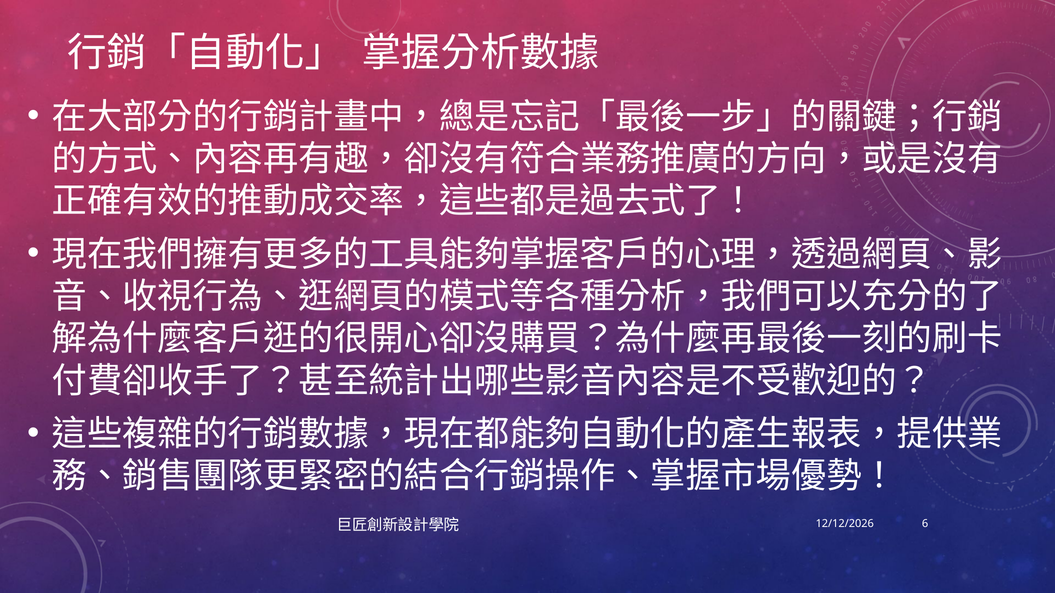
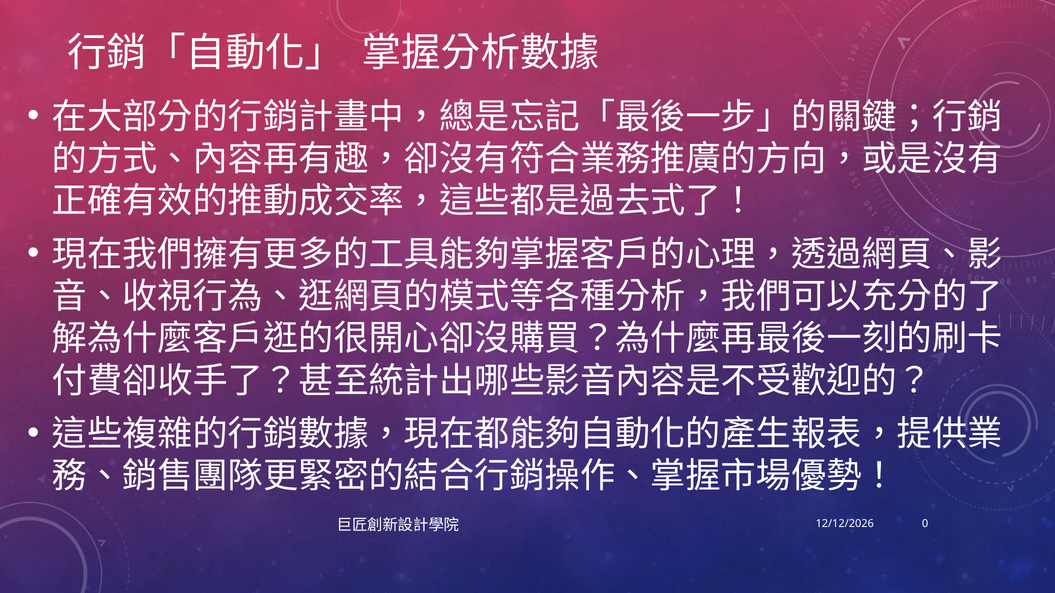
6: 6 -> 0 (925, 524)
